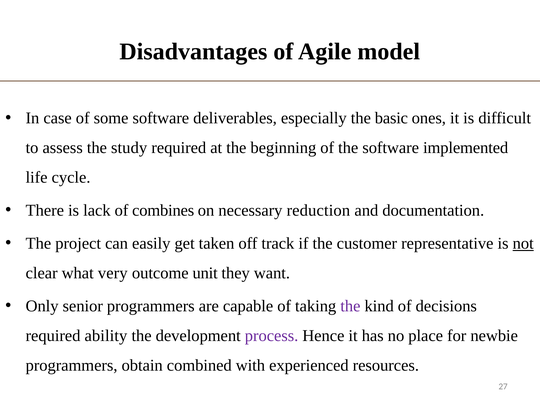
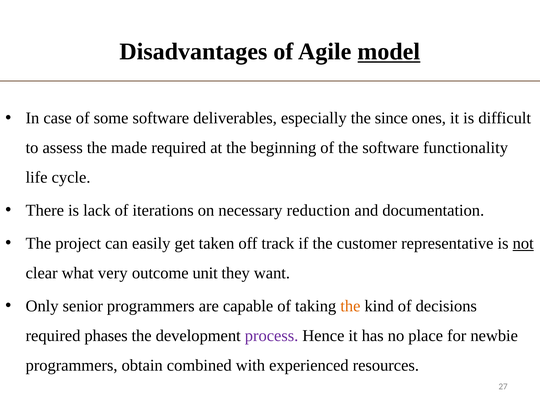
model underline: none -> present (389, 52)
basic: basic -> since (391, 118)
study: study -> made (129, 148)
implemented: implemented -> functionality (466, 148)
combines: combines -> iterations (163, 210)
the colour: purple -> orange (350, 306)
ability: ability -> phases (106, 336)
